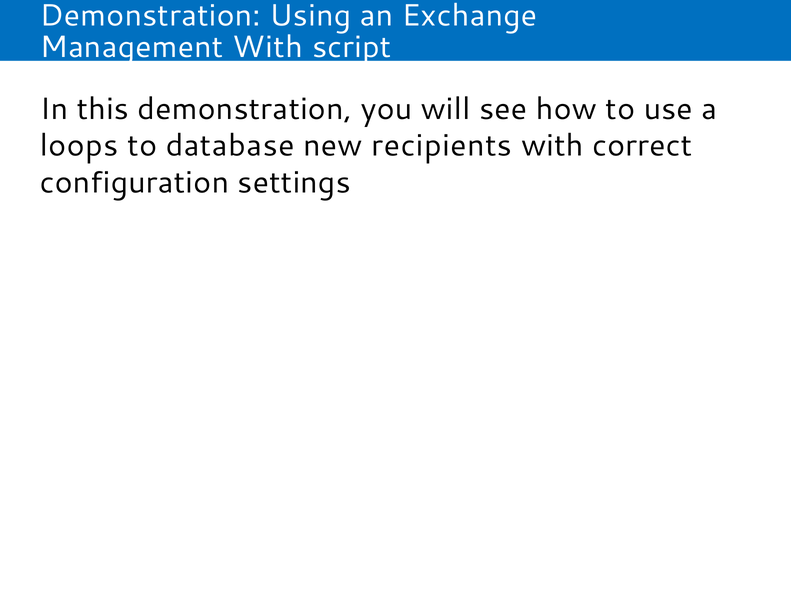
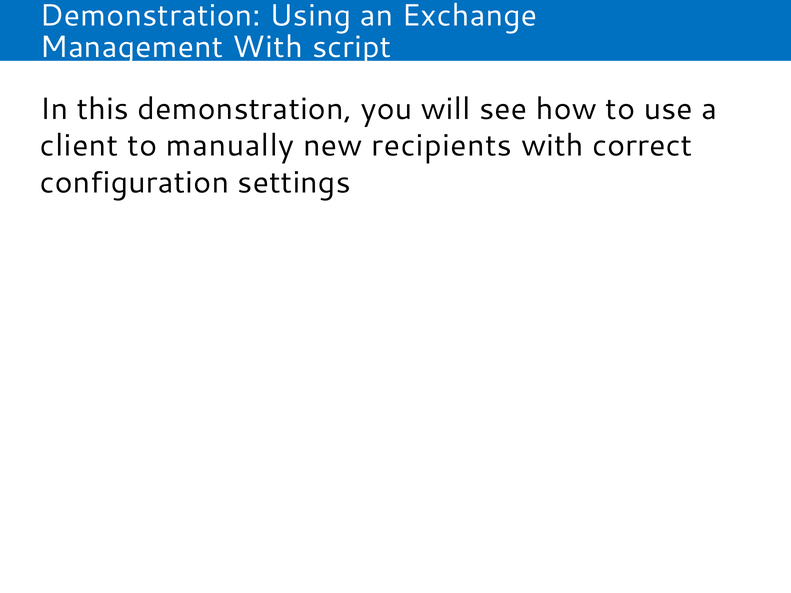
loops: loops -> client (79, 146)
database: database -> manually (230, 146)
